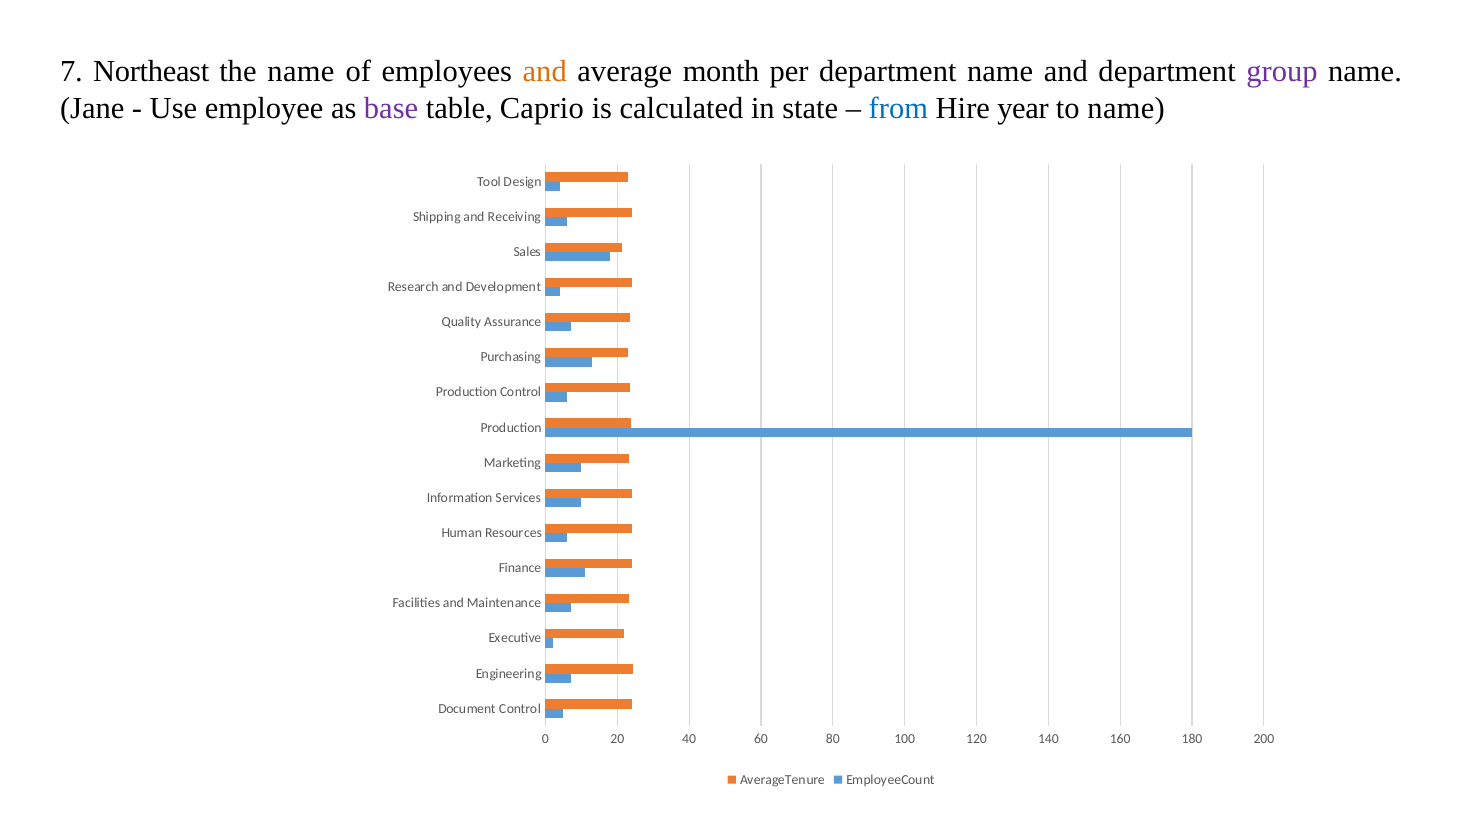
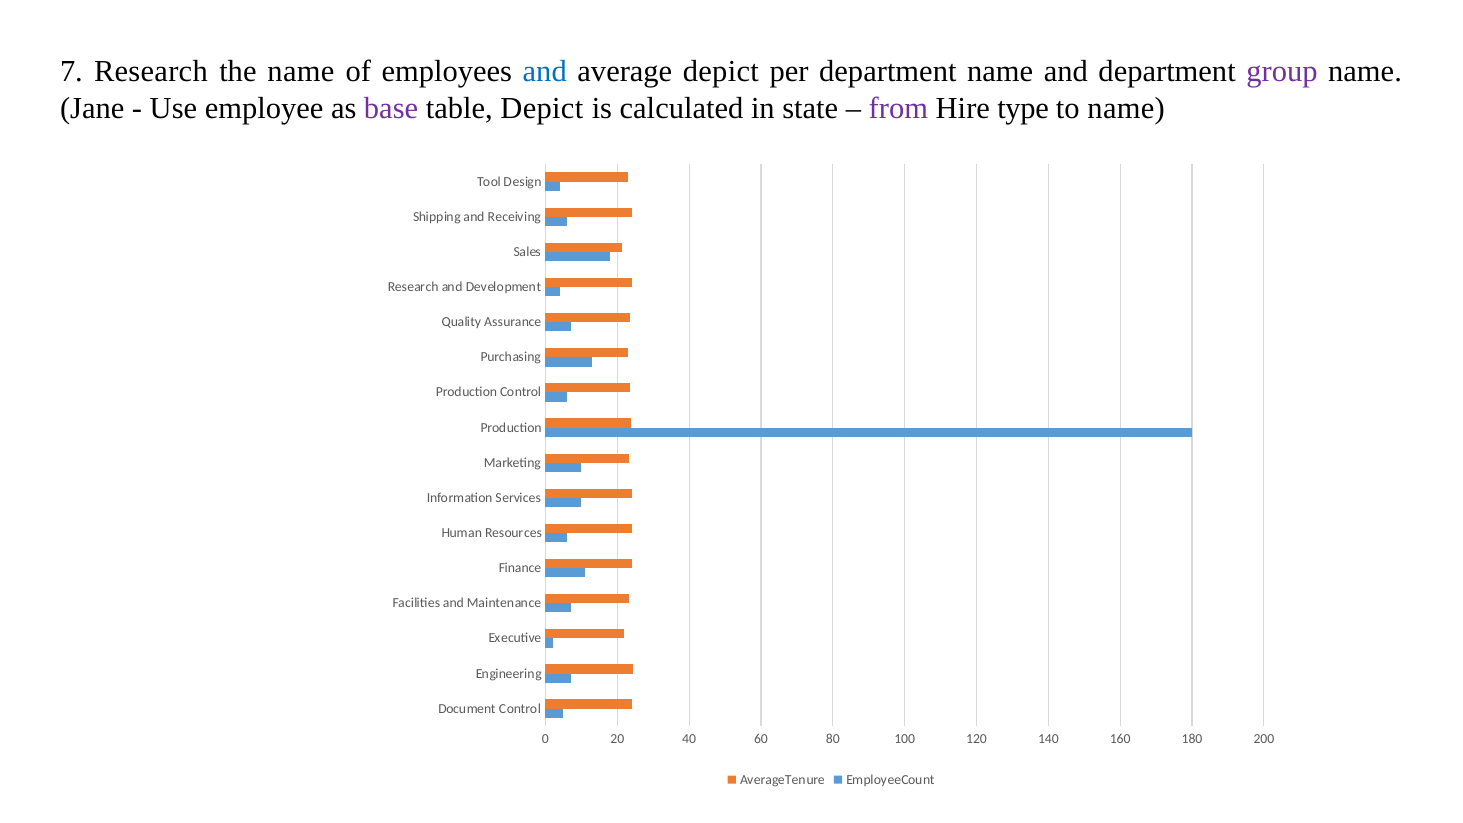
7 Northeast: Northeast -> Research (151, 72)
and colour: orange -> blue (545, 72)
average month: month -> depict (721, 72)
table Caprio: Caprio -> Depict (542, 108)
from colour: blue -> purple (898, 108)
year: year -> type (1023, 108)
